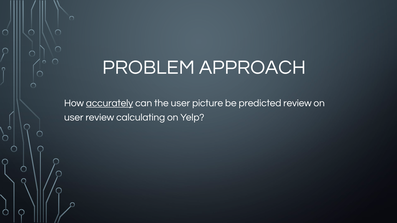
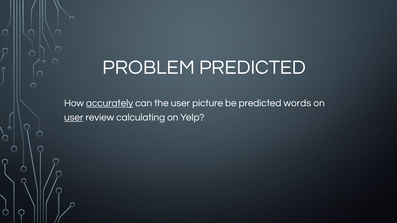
PROBLEM APPROACH: APPROACH -> PREDICTED (252, 68)
predicted review: review -> words (297, 103)
user underline: none -> present (74, 117)
